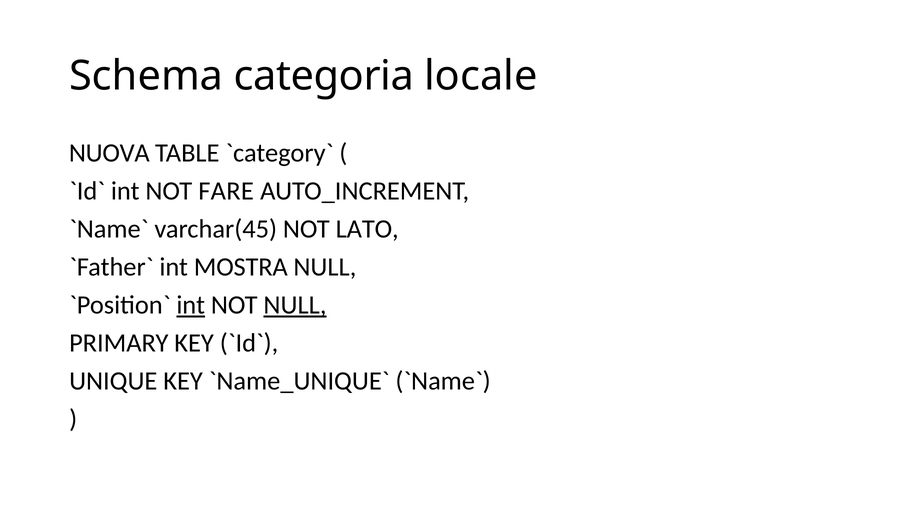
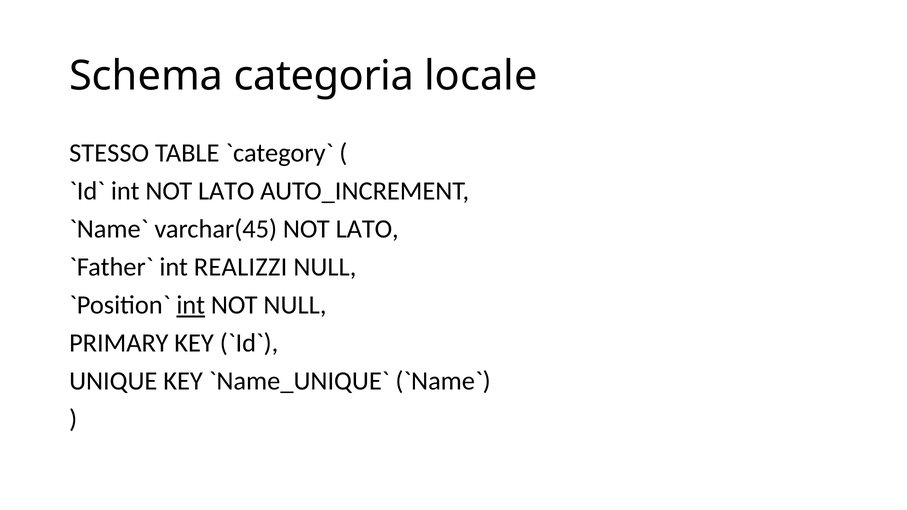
NUOVA: NUOVA -> STESSO (109, 153)
int NOT FARE: FARE -> LATO (226, 191)
MOSTRA: MOSTRA -> REALIZZI (241, 267)
NULL underline: present -> none (295, 305)
